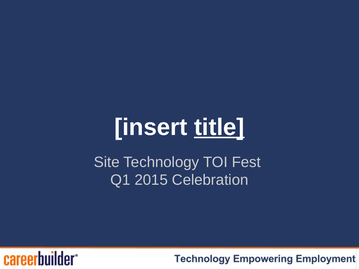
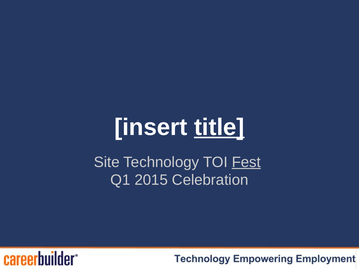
Fest underline: none -> present (246, 162)
